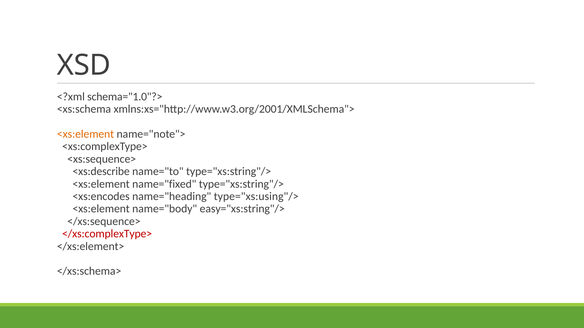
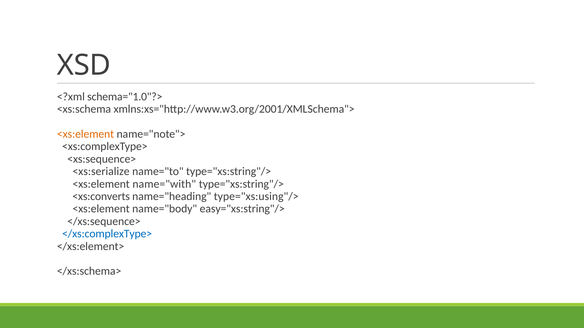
<xs:describe: <xs:describe -> <xs:serialize (101, 172)
name="fixed: name="fixed -> name="with (164, 184)
<xs:encodes: <xs:encodes -> <xs:converts (101, 197)
</xs:complexType> colour: red -> blue (107, 234)
